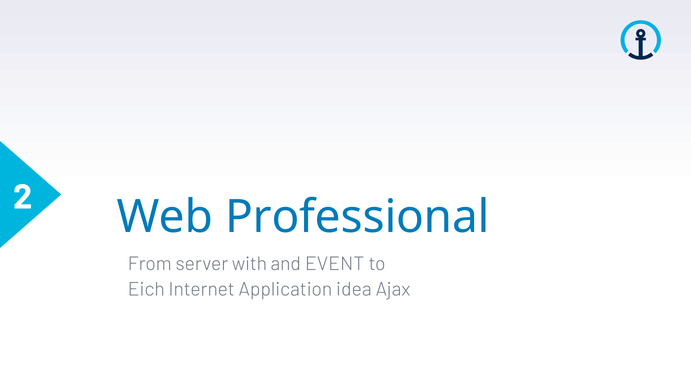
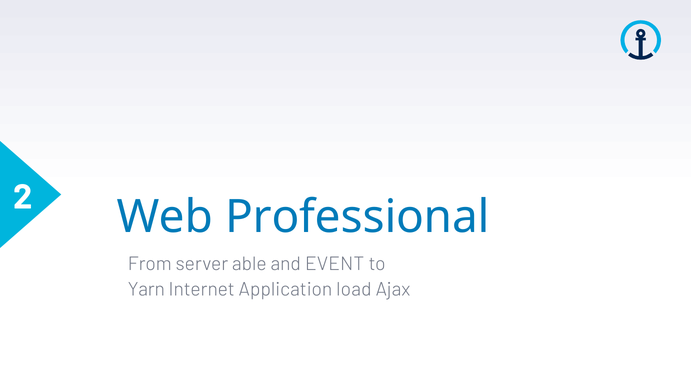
with: with -> able (249, 264)
Eich: Eich -> Yarn (146, 289)
idea: idea -> load (354, 289)
